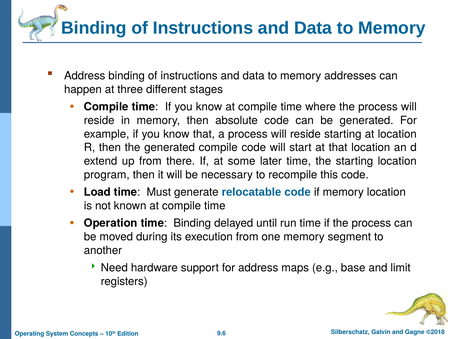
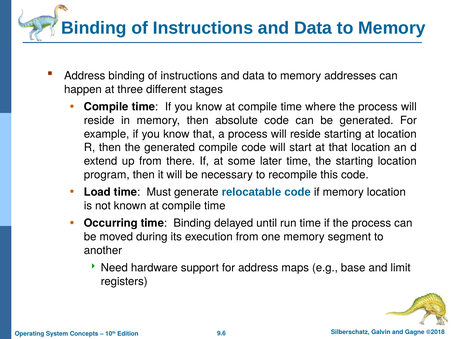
Operation: Operation -> Occurring (111, 223)
